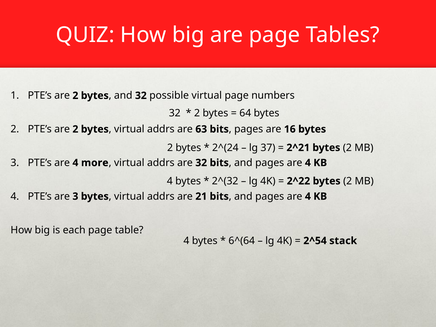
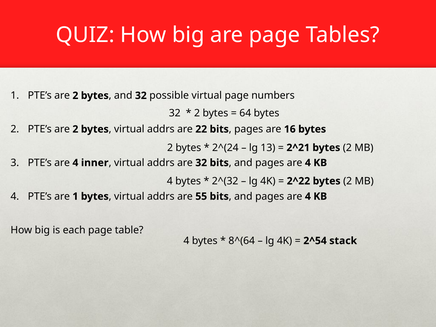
63: 63 -> 22 (201, 129)
37: 37 -> 13 (268, 148)
more: more -> inner (95, 163)
are 3: 3 -> 1 (75, 196)
21: 21 -> 55 (201, 196)
6^(64: 6^(64 -> 8^(64 (242, 241)
